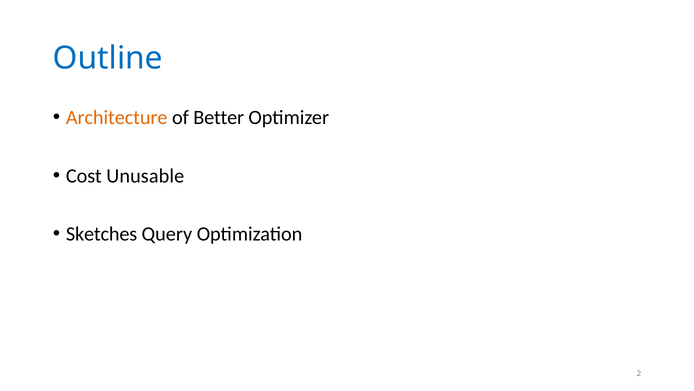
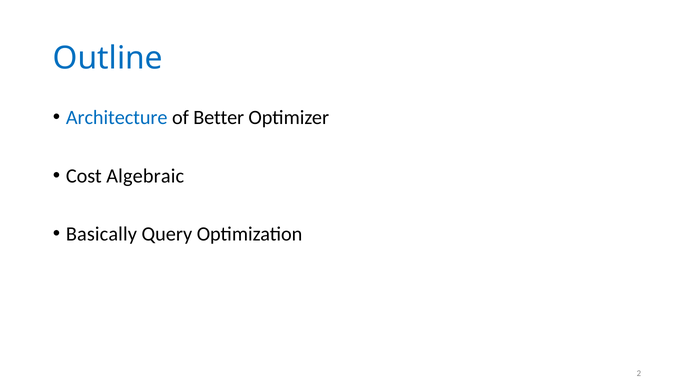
Architecture colour: orange -> blue (117, 117)
Unusable: Unusable -> Algebraic (145, 176)
Sketches: Sketches -> Basically (101, 234)
